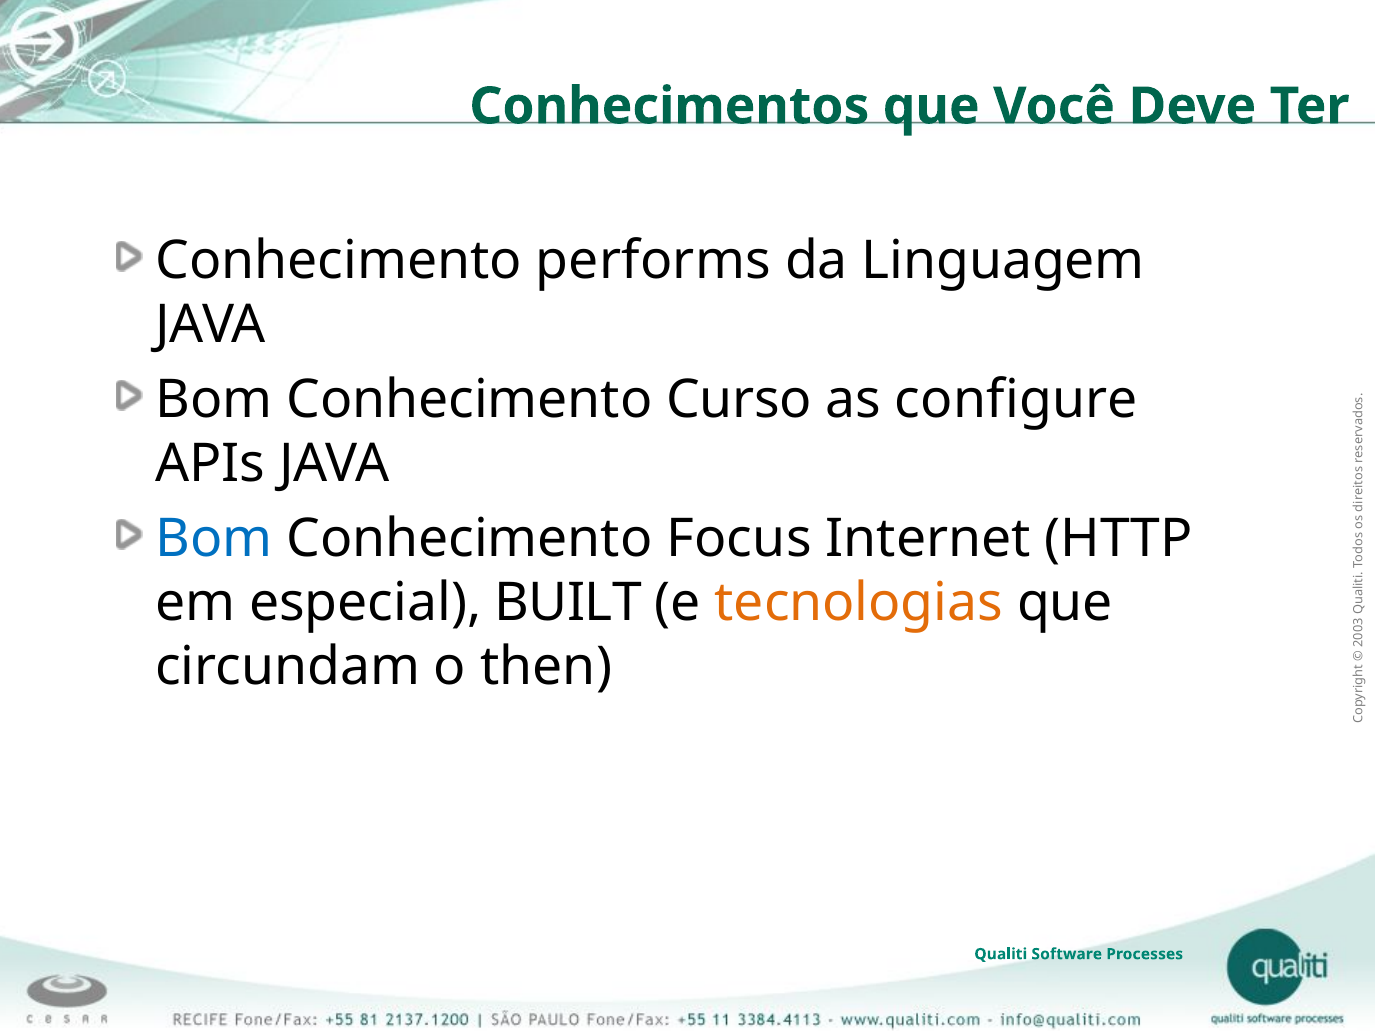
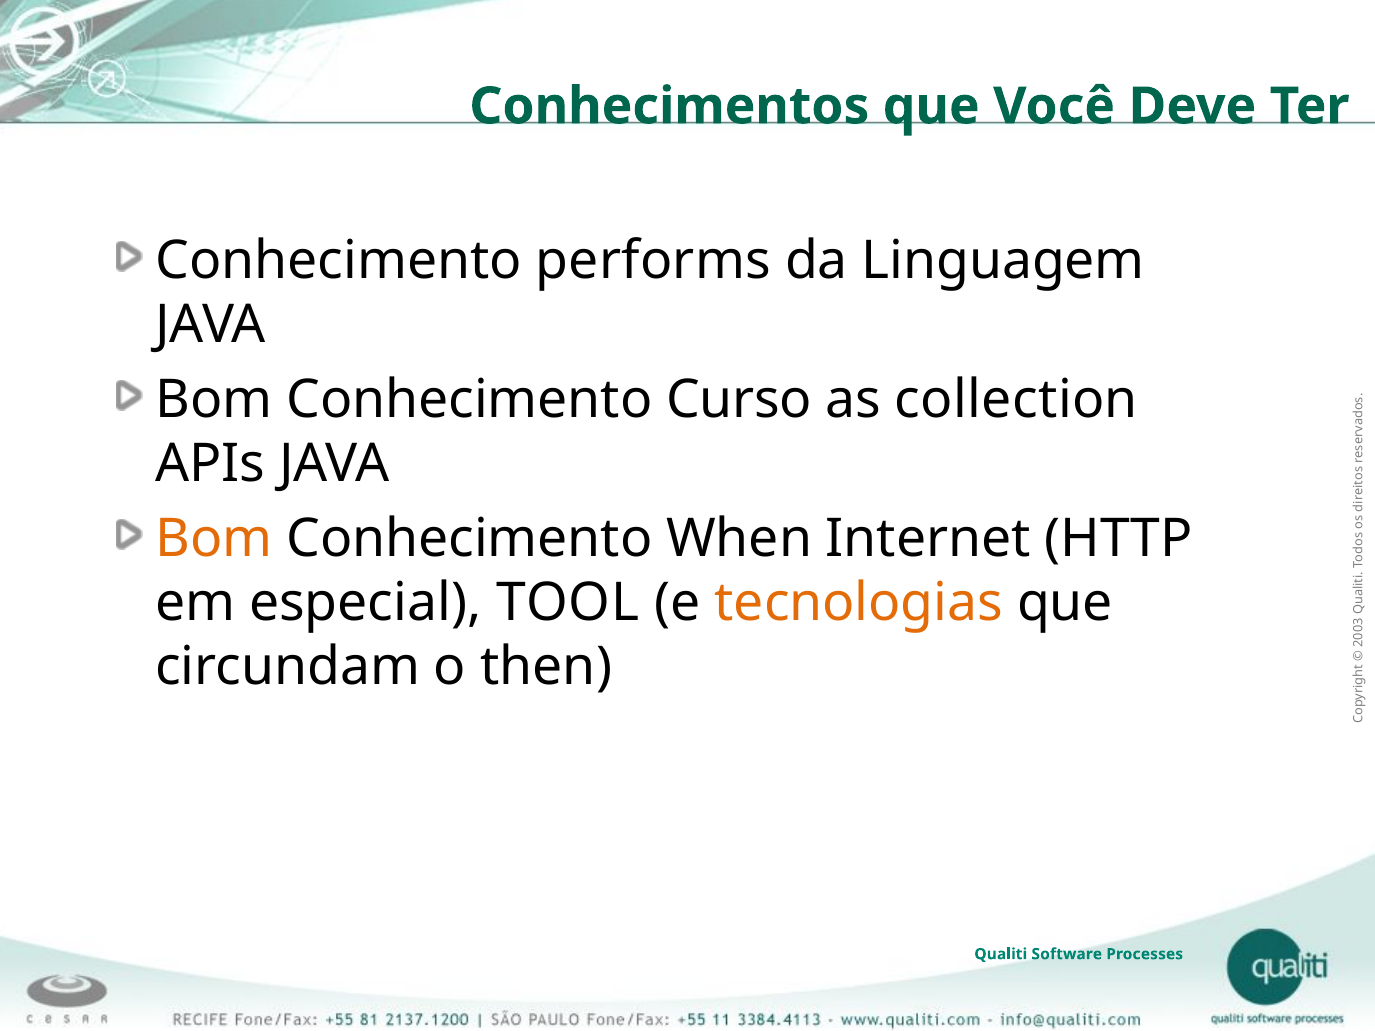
configure: configure -> collection (1016, 400)
Bom colour: blue -> orange (214, 539)
Focus: Focus -> When (739, 539)
BUILT: BUILT -> TOOL (568, 603)
